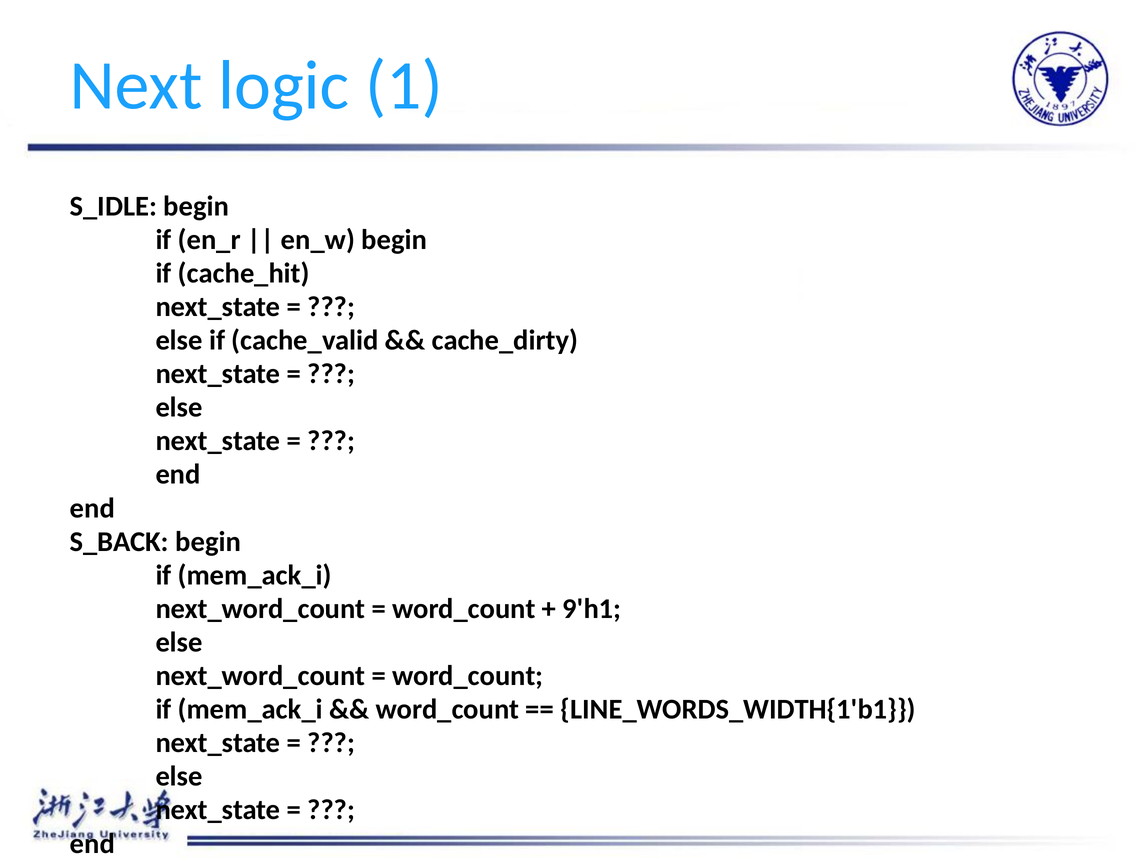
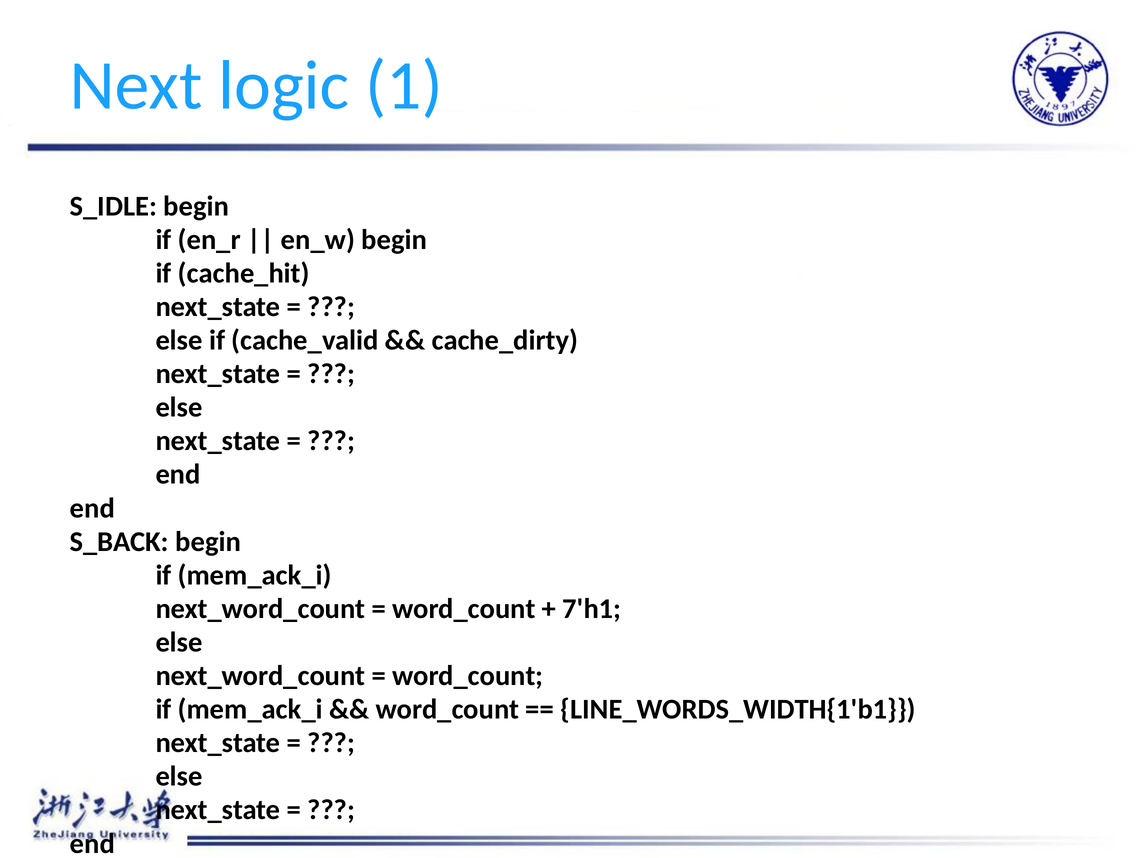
9'h1: 9'h1 -> 7'h1 (592, 608)
